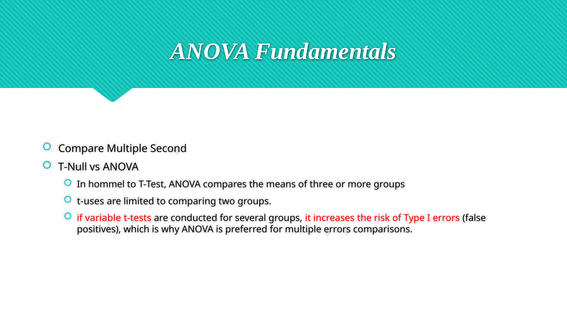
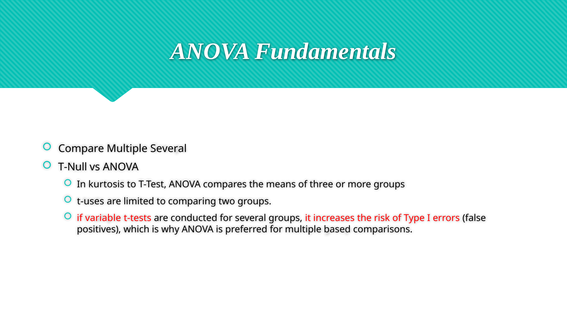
Multiple Second: Second -> Several (169, 149)
hommel: hommel -> kurtosis (106, 184)
multiple errors: errors -> based (337, 229)
